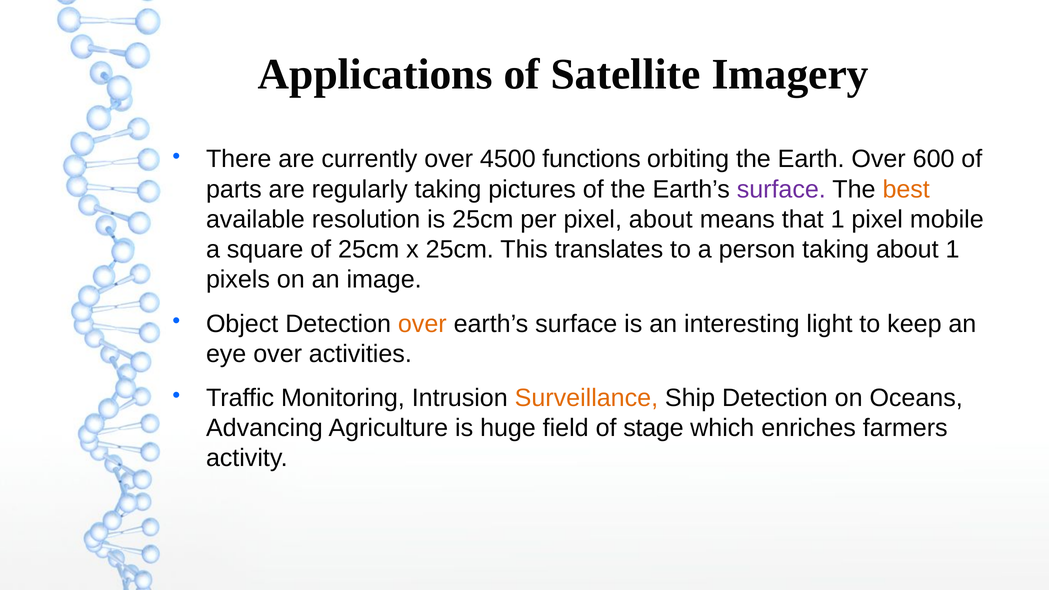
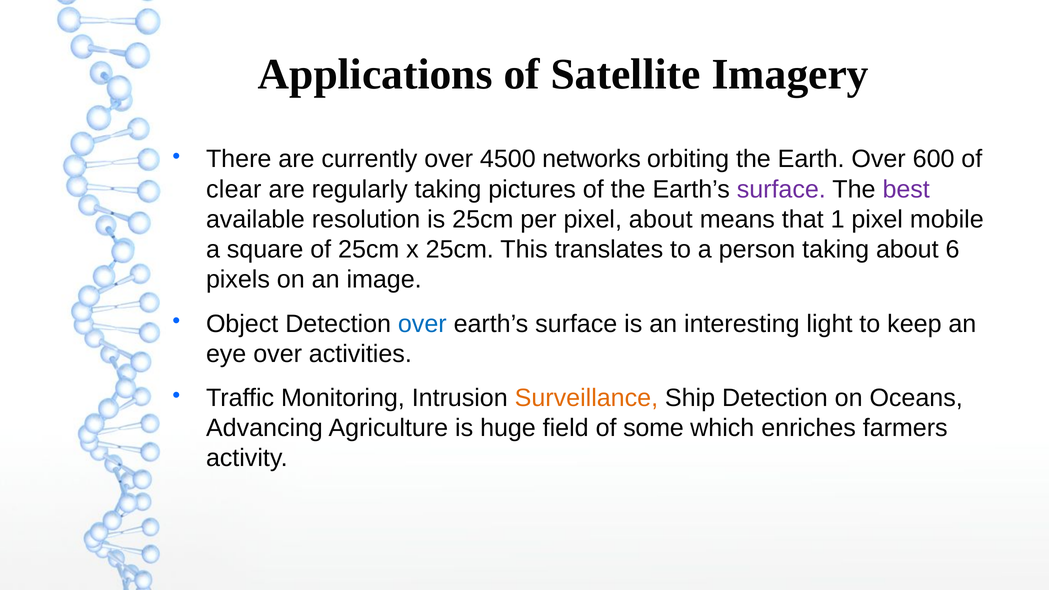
functions: functions -> networks (592, 159)
parts: parts -> clear (234, 189)
best colour: orange -> purple (906, 189)
about 1: 1 -> 6 (953, 250)
over colour: orange -> blue (422, 324)
stage: stage -> some (653, 428)
